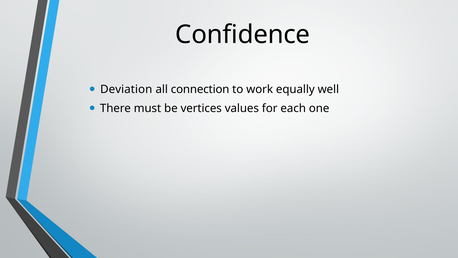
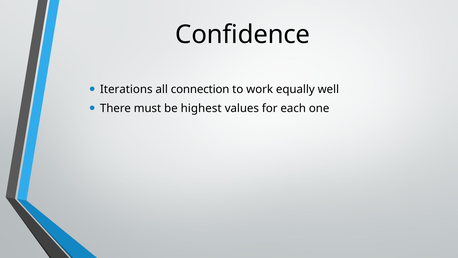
Deviation: Deviation -> Iterations (126, 89)
vertices: vertices -> highest (201, 108)
